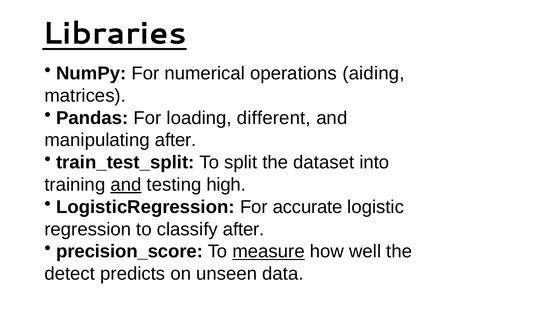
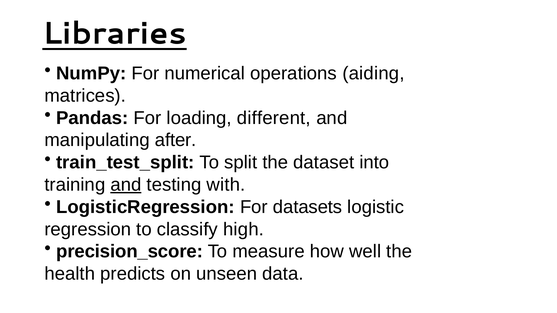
high: high -> with (226, 185)
accurate: accurate -> datasets (308, 207)
classify after: after -> high (244, 229)
measure underline: present -> none (269, 252)
detect: detect -> health (70, 274)
